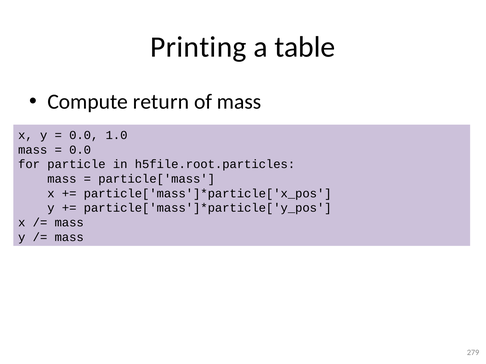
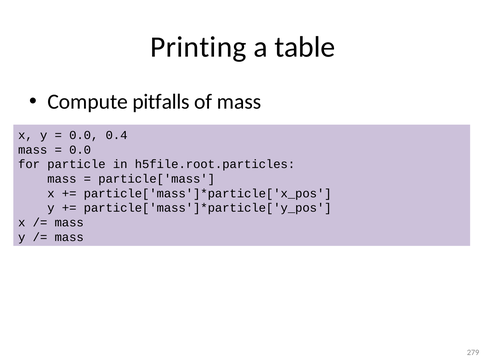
return: return -> pitfalls (161, 102)
1.0: 1.0 -> 0.4 (117, 135)
